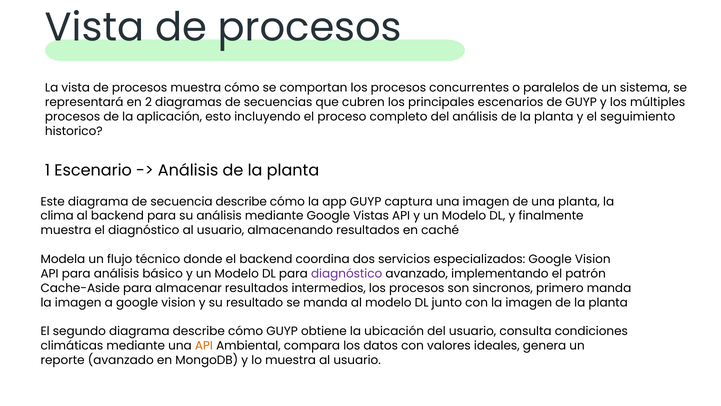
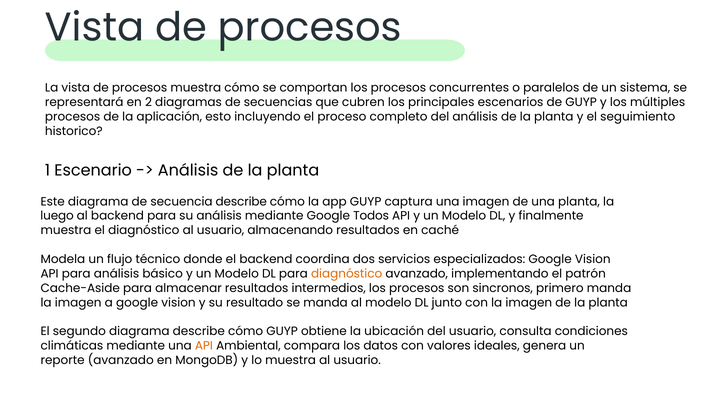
clima: clima -> luego (57, 216)
Vistas: Vistas -> Todos (371, 216)
diagnóstico colour: purple -> orange (347, 273)
